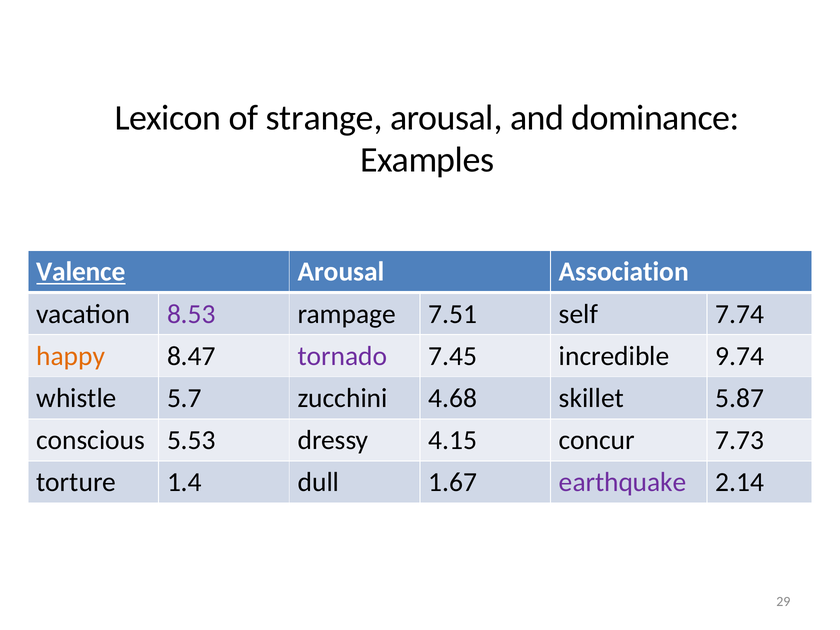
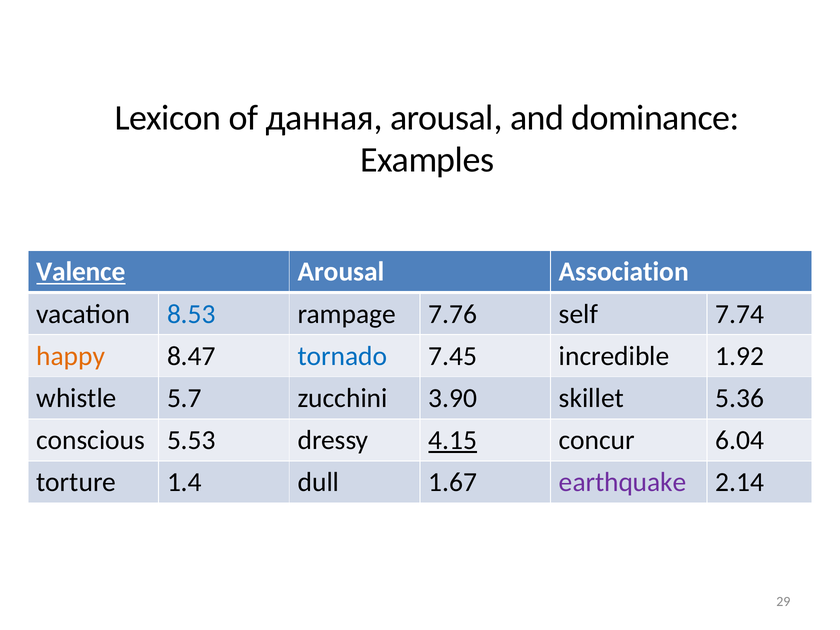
strange: strange -> данная (324, 118)
8.53 colour: purple -> blue (191, 314)
7.51: 7.51 -> 7.76 (453, 314)
tornado colour: purple -> blue (342, 356)
9.74: 9.74 -> 1.92 (740, 356)
4.68: 4.68 -> 3.90 (453, 398)
5.87: 5.87 -> 5.36 (740, 398)
4.15 underline: none -> present (453, 440)
7.73: 7.73 -> 6.04 (740, 440)
